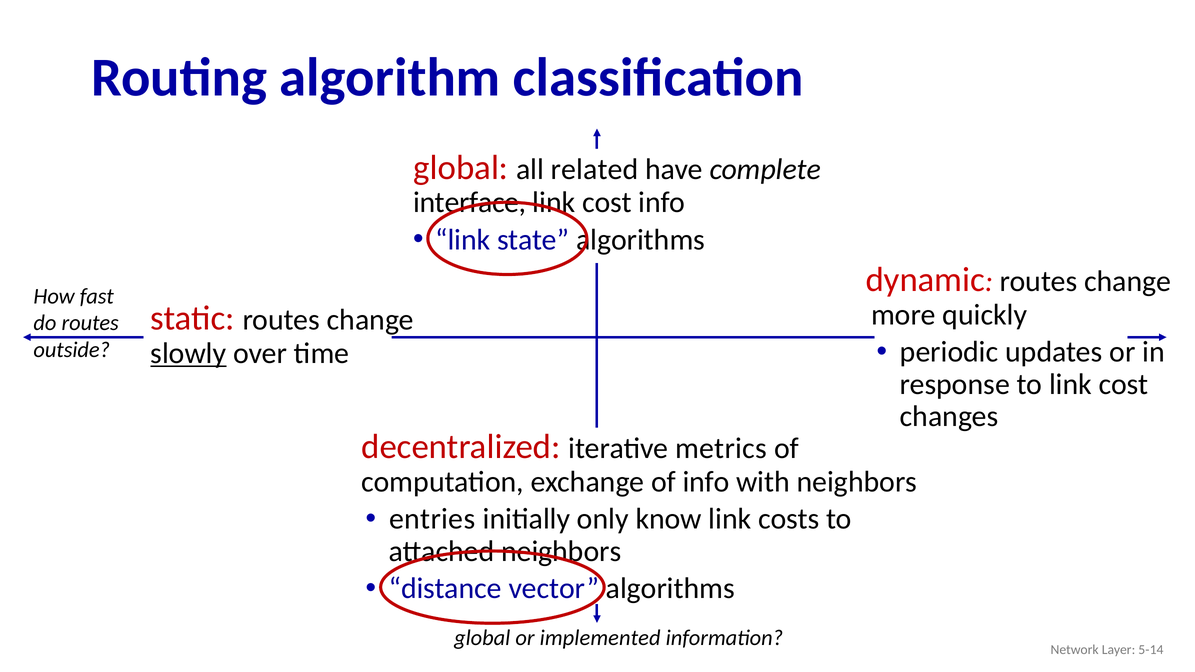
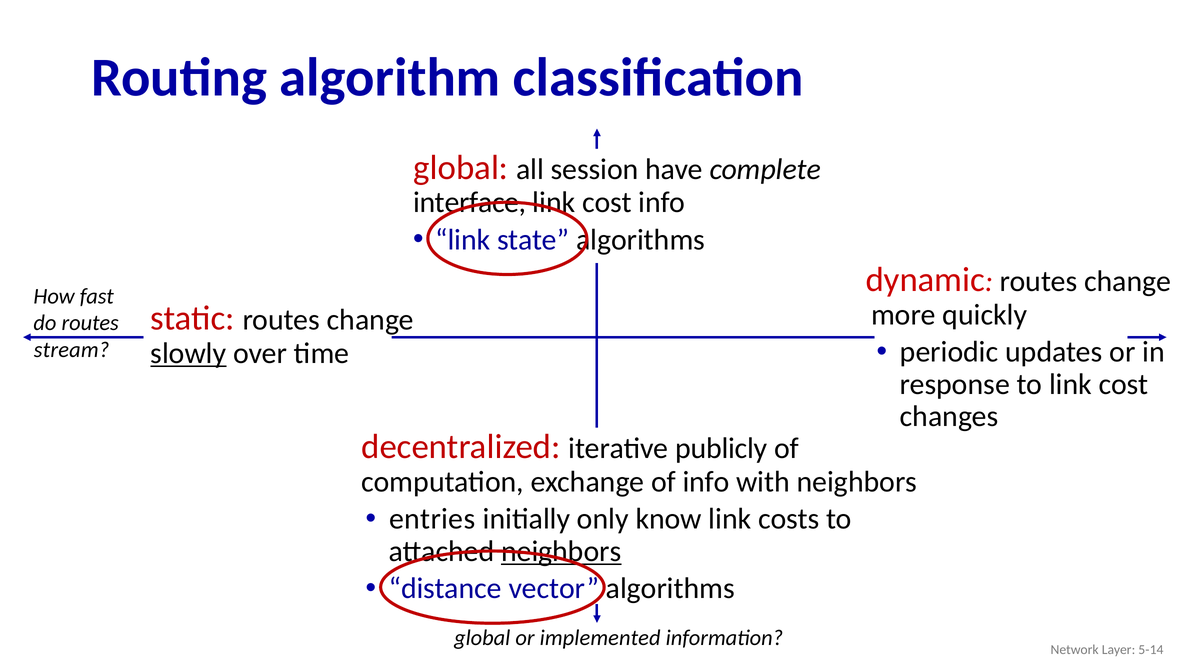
related: related -> session (595, 169)
outside: outside -> stream (72, 350)
metrics: metrics -> publicly (721, 449)
neighbors underline: none -> present (561, 551)
